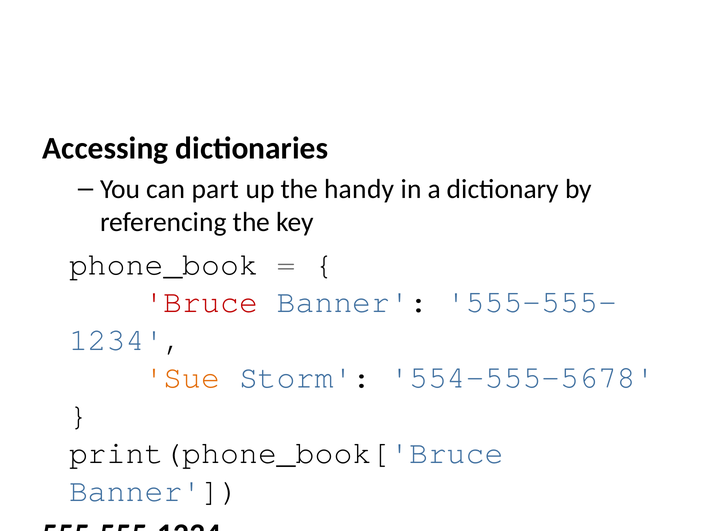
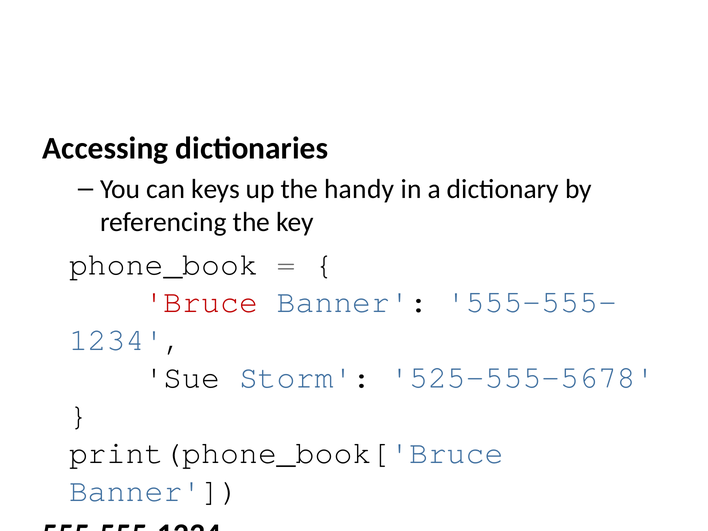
part: part -> keys (216, 189)
Sue colour: orange -> black (182, 378)
554-555-5678: 554-555-5678 -> 525-555-5678 (522, 378)
